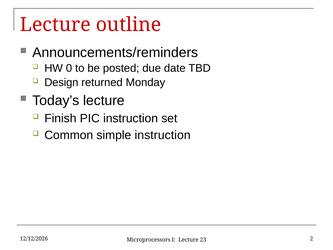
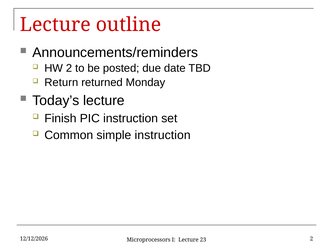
HW 0: 0 -> 2 (69, 68)
Design: Design -> Return (61, 82)
